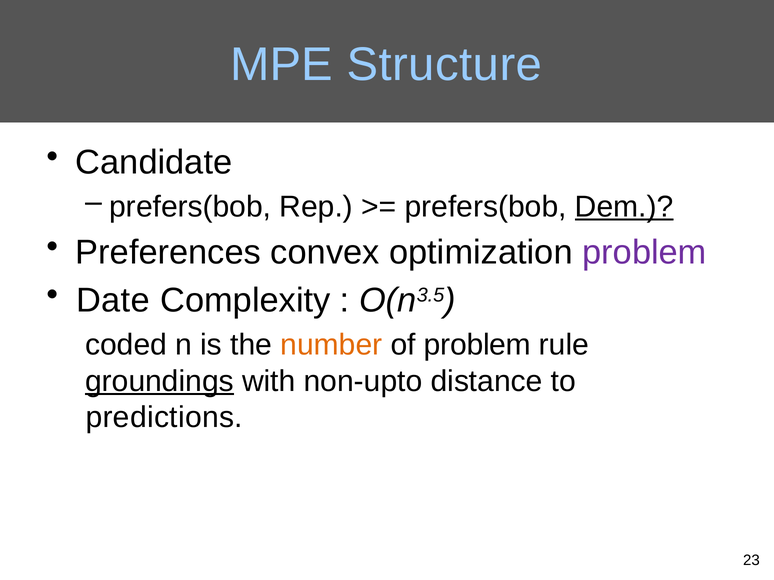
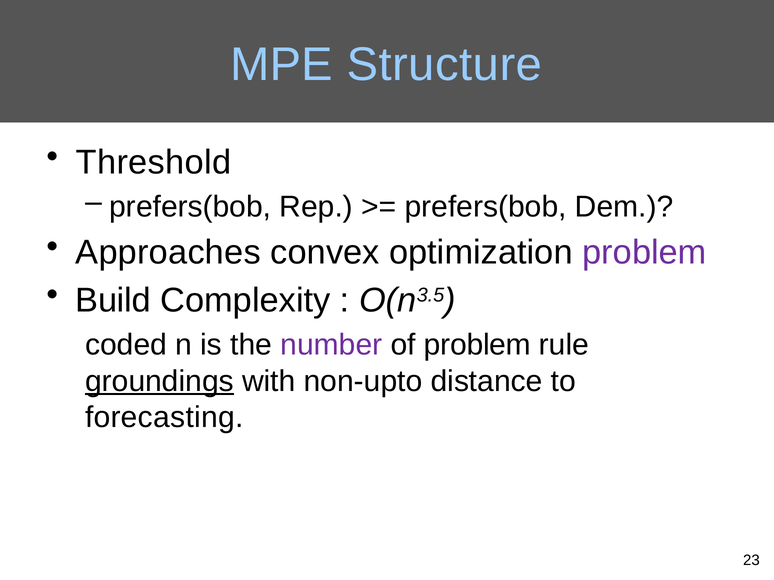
Candidate: Candidate -> Threshold (154, 162)
Dem underline: present -> none (624, 207)
Preferences: Preferences -> Approaches (168, 253)
Date: Date -> Build (113, 301)
number colour: orange -> purple (331, 345)
predictions: predictions -> forecasting (164, 418)
